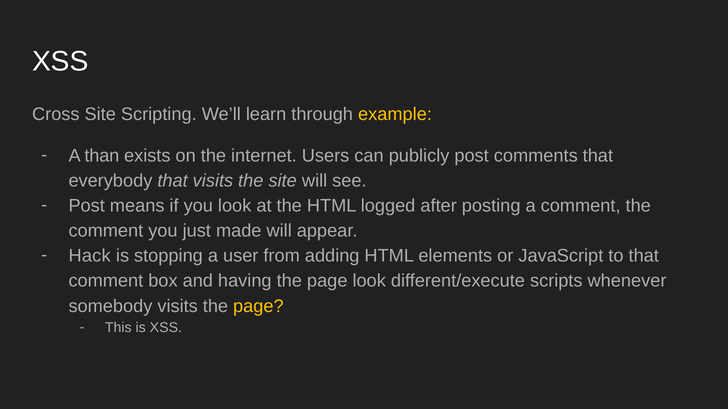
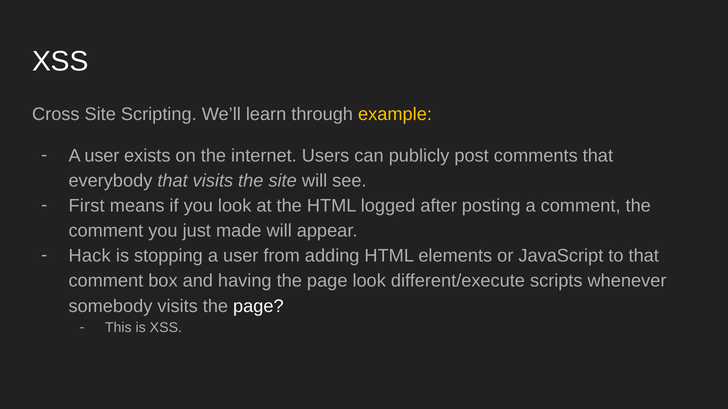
than: than -> user (102, 156)
Post: Post -> First (87, 206)
page colour: yellow -> white (258, 306)
